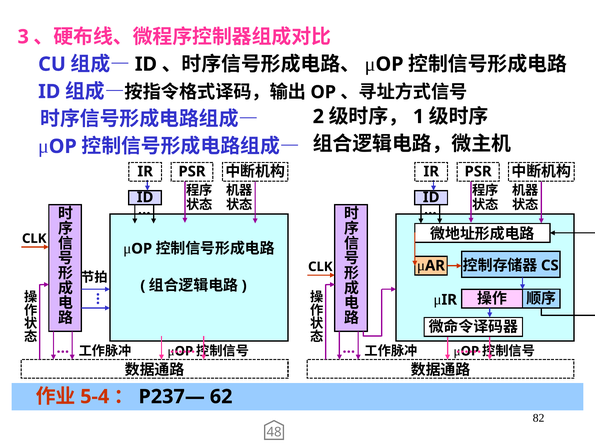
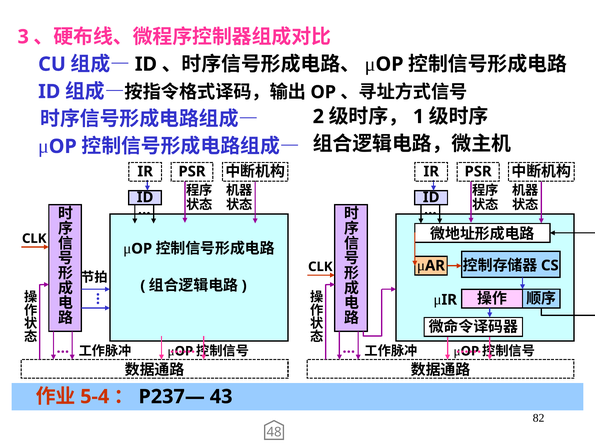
62: 62 -> 43 (221, 396)
